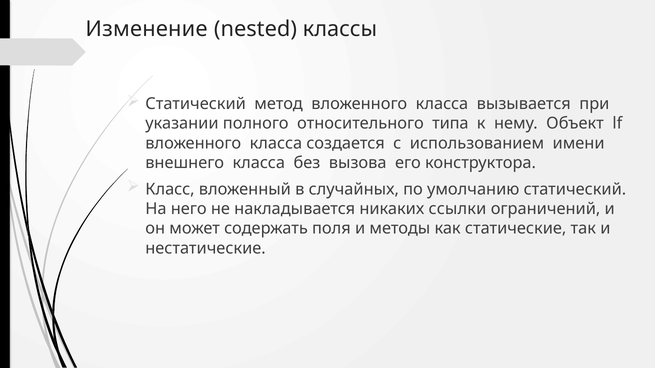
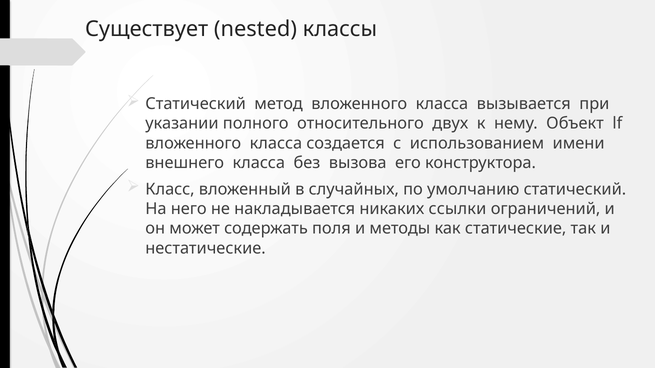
Изменение: Изменение -> Существует (147, 29)
типа: типа -> двух (450, 124)
